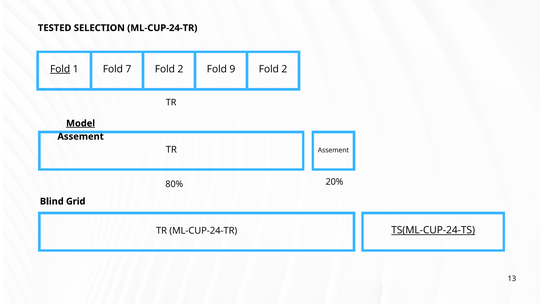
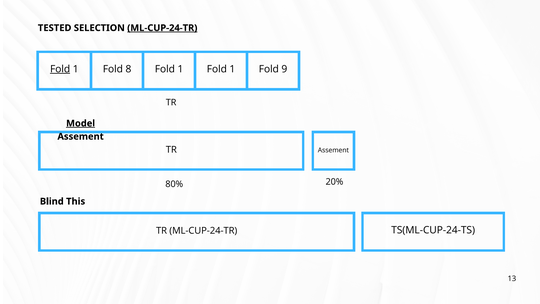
ML-CUP-24-TR underline: none -> present (162, 28)
7: 7 -> 8 (128, 69)
2: 2 -> 1 (180, 69)
9: 9 -> 1 (232, 69)
2: 2 -> 9 (284, 69)
Grid: Grid -> This (76, 201)
TS(ML-CUP-24-TS underline: present -> none (433, 230)
